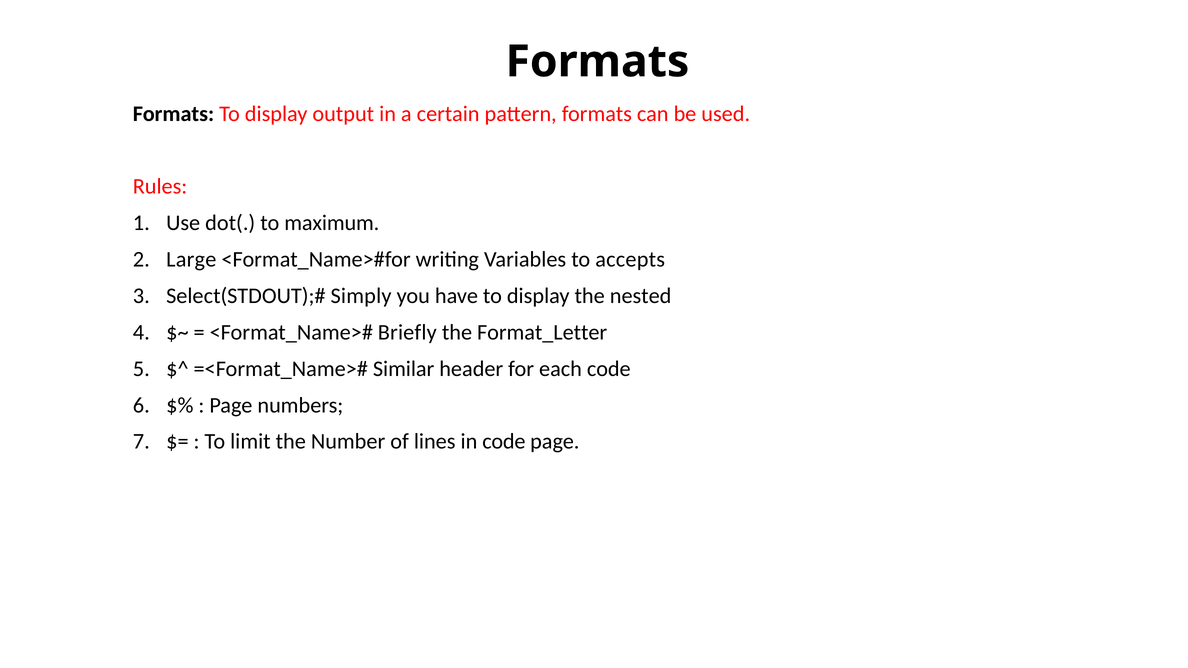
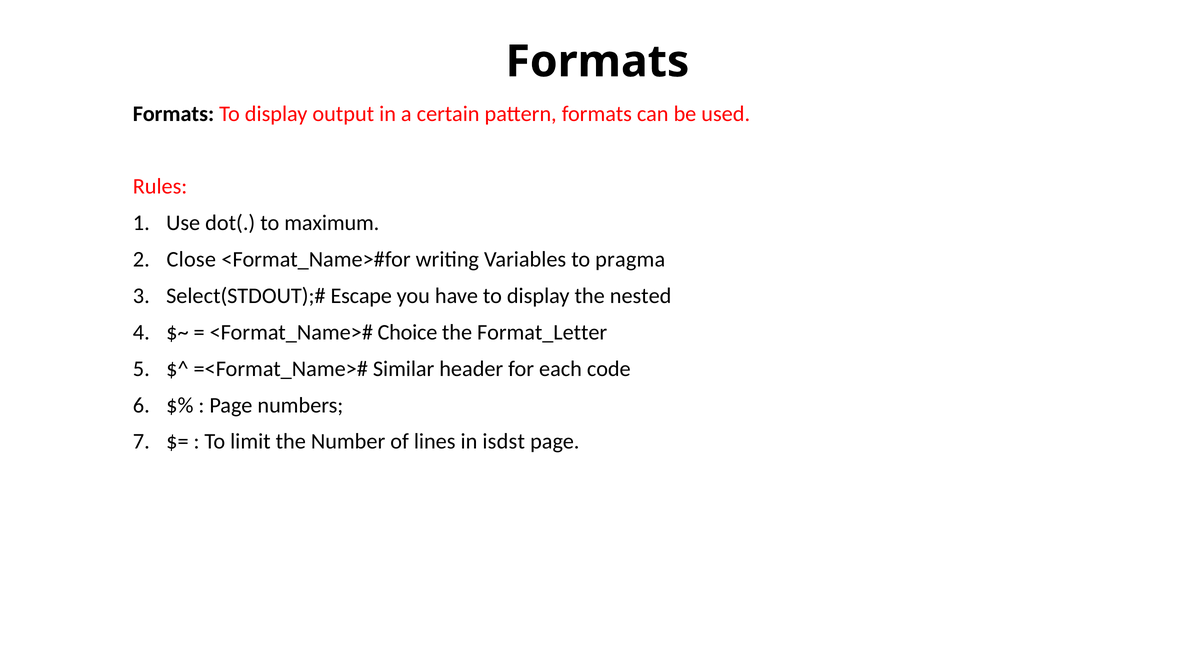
Large: Large -> Close (191, 260)
accepts: accepts -> pragma (630, 260)
Simply: Simply -> Escape (361, 296)
Briefly: Briefly -> Choice (407, 332)
in code: code -> isdst (504, 442)
